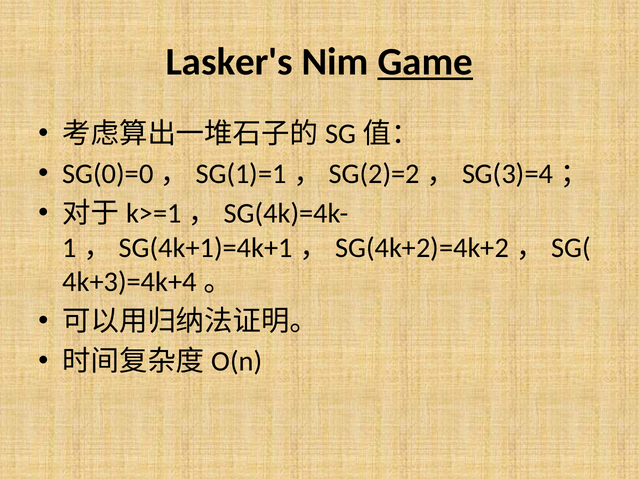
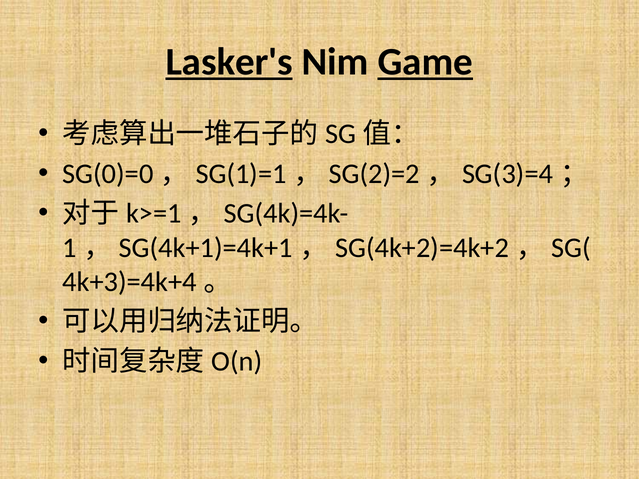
Lasker's underline: none -> present (229, 62)
